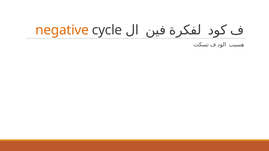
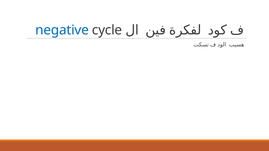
negative colour: orange -> blue (62, 30)
